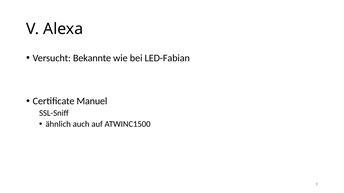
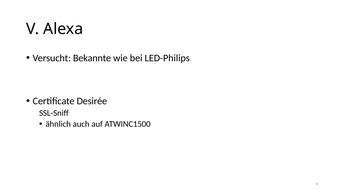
LED-Fabian: LED-Fabian -> LED-Philips (167, 58)
Manuel: Manuel -> Desirée (92, 101)
